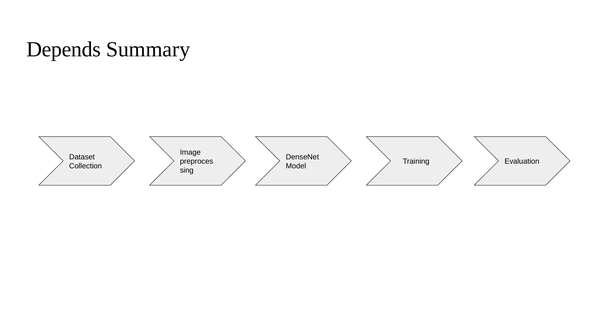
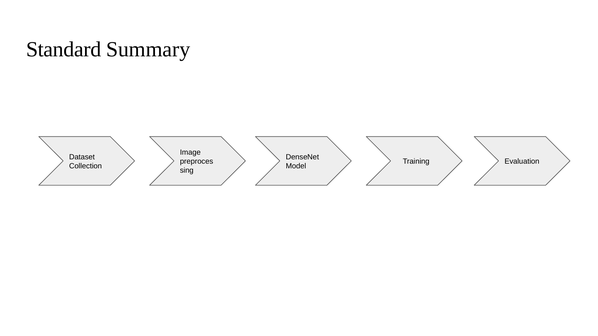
Depends: Depends -> Standard (64, 50)
